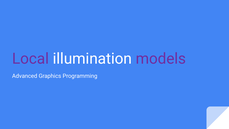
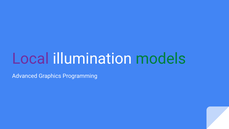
models colour: purple -> green (161, 59)
